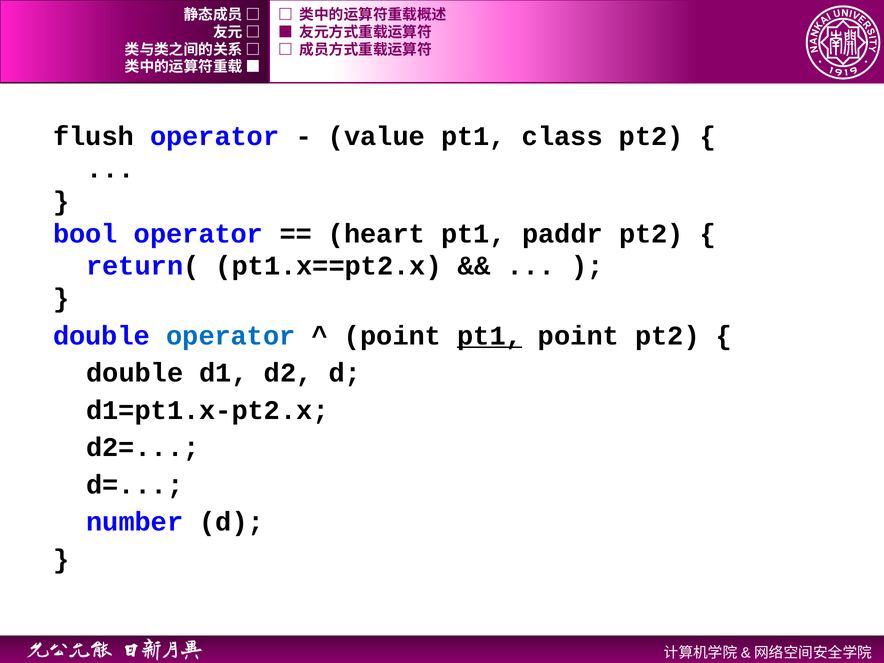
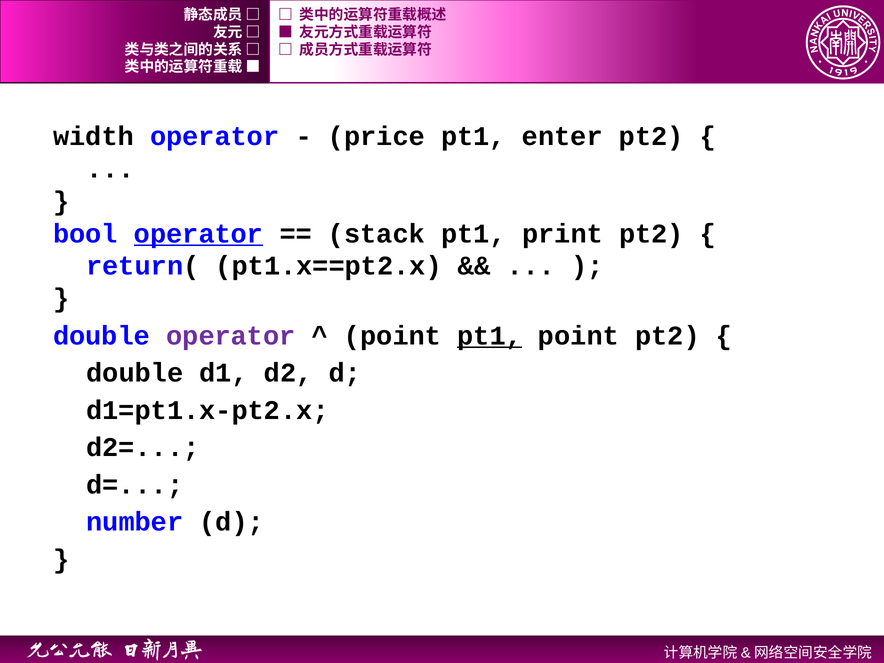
flush: flush -> width (93, 136)
value: value -> price (376, 136)
class: class -> enter (562, 136)
operator underline: none -> present (199, 234)
heart: heart -> stack (376, 234)
paddr: paddr -> print (562, 234)
operator colour: blue -> purple (231, 336)
